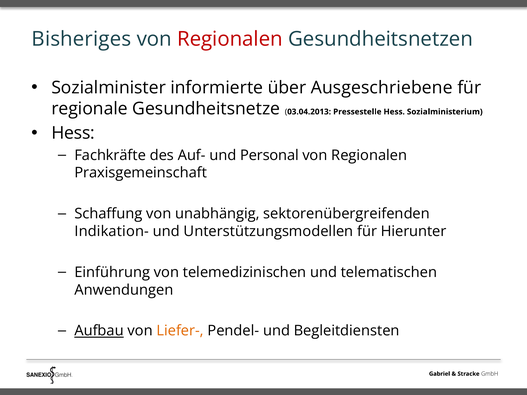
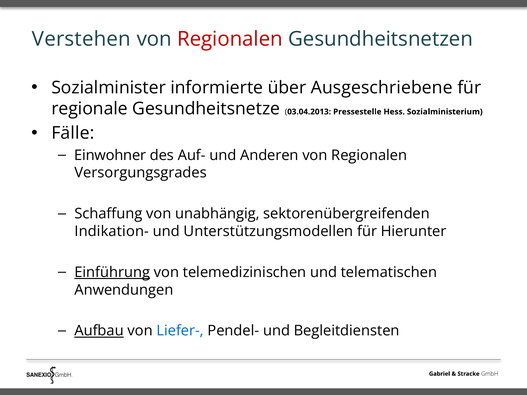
Bisheriges: Bisheriges -> Verstehen (81, 39)
Hess: Hess -> Fälle (73, 133)
Fachkräfte: Fachkräfte -> Einwohner (110, 155)
Personal: Personal -> Anderen (269, 155)
Praxisgemeinschaft: Praxisgemeinschaft -> Versorgungsgrades (141, 173)
Einführung underline: none -> present (112, 272)
Liefer- colour: orange -> blue (180, 331)
